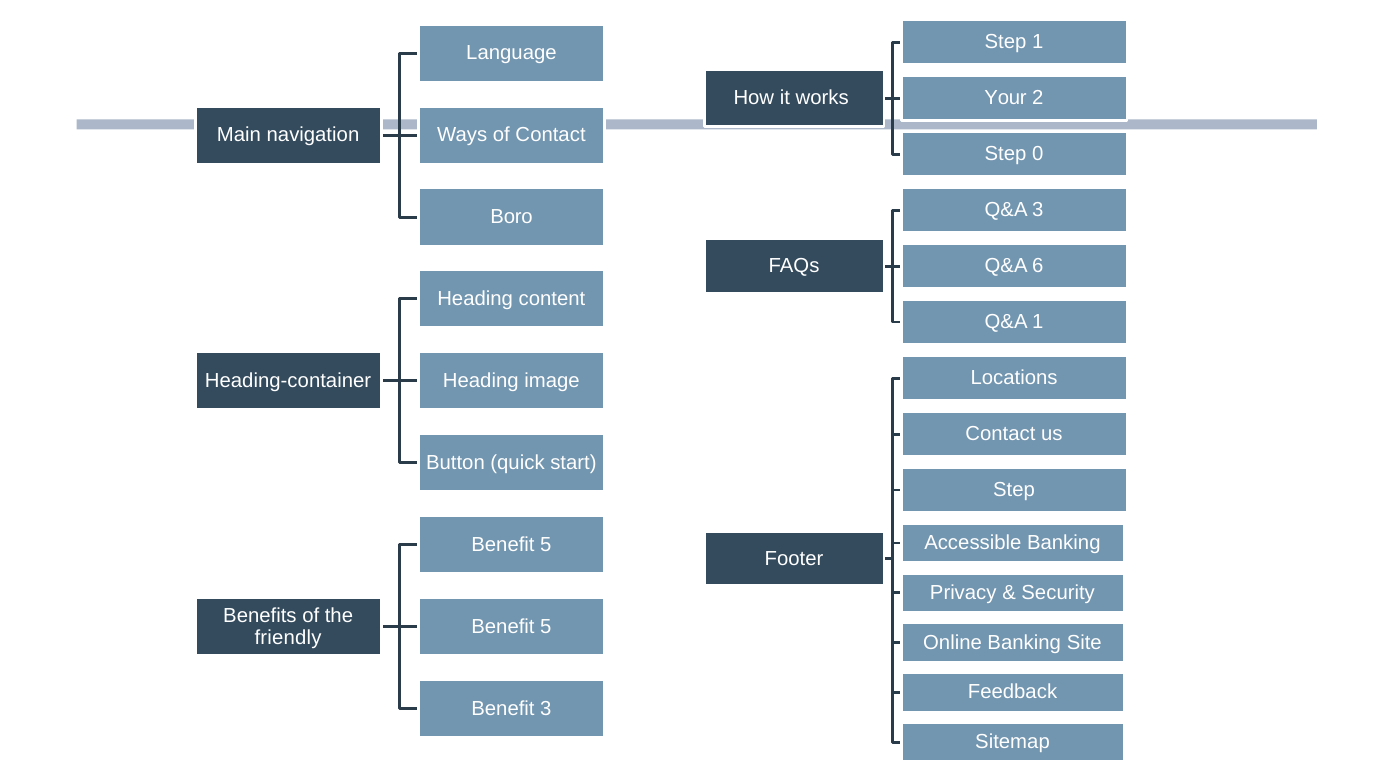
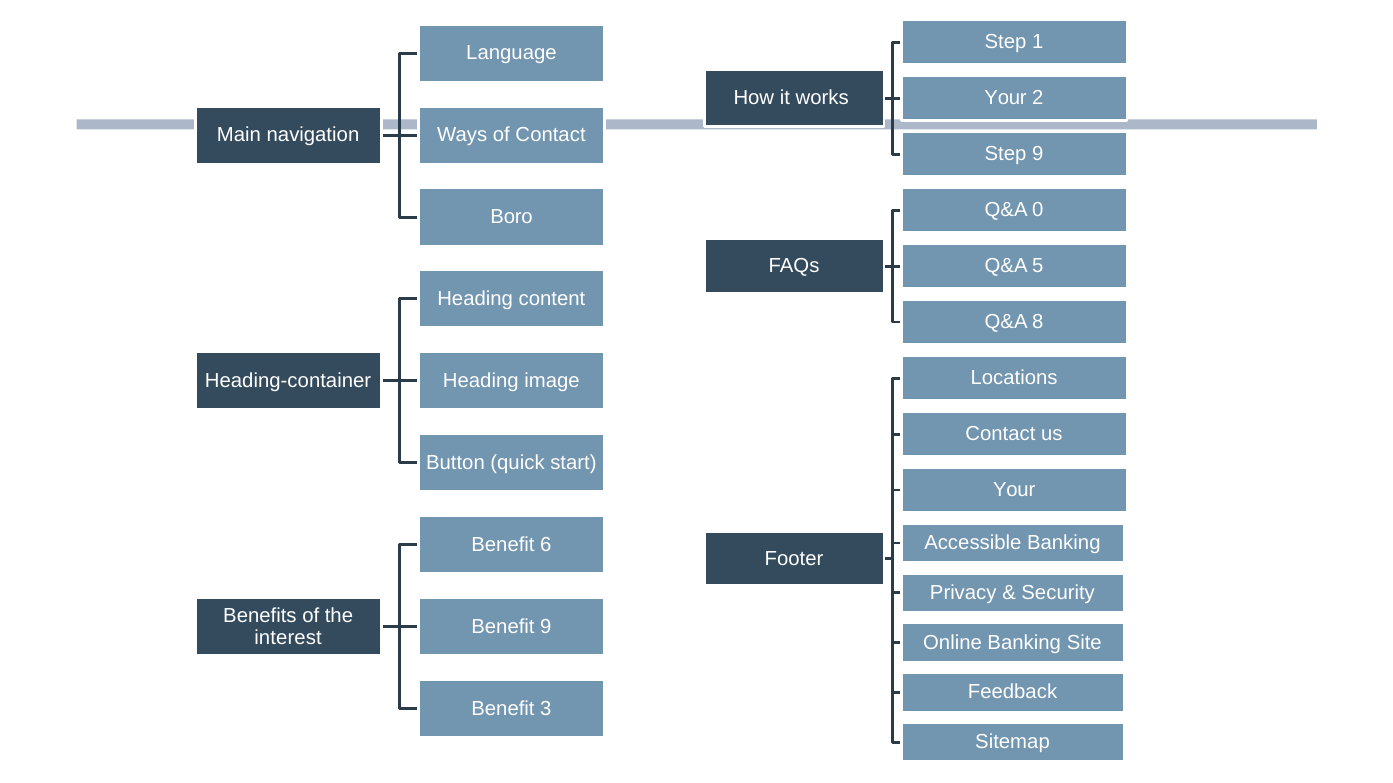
Step 0: 0 -> 9 (1038, 154)
Q&A 3: 3 -> 0 (1038, 210)
6: 6 -> 5 (1038, 266)
Q&A 1: 1 -> 8 (1038, 322)
Step: Step -> Your (1014, 490)
5: 5 -> 6 (546, 545)
5: 5 -> 9 (546, 627)
friendly: friendly -> interest (288, 638)
